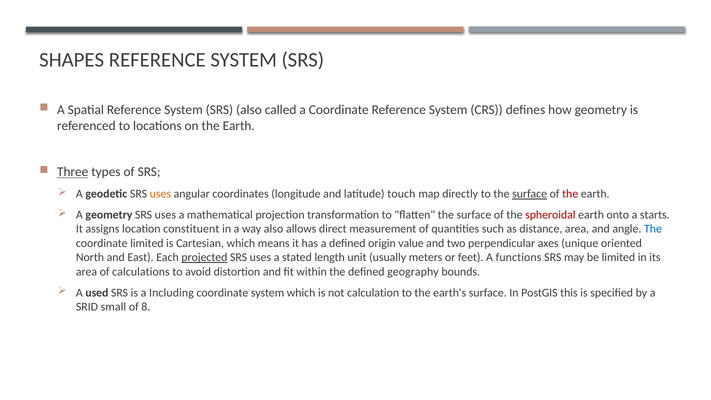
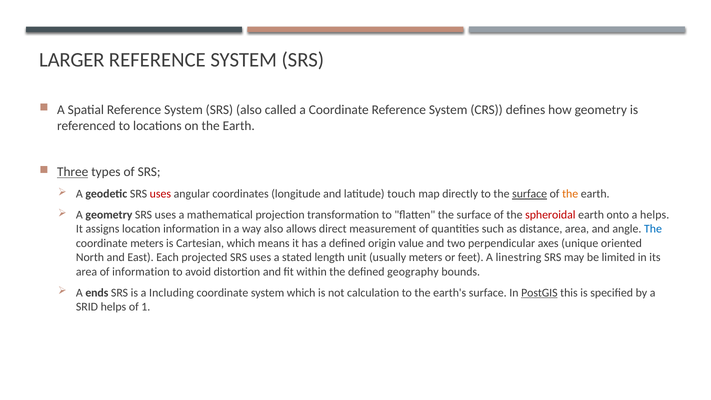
SHAPES: SHAPES -> LARGER (72, 60)
uses colour: orange -> red (160, 194)
the colour: red -> orange (570, 194)
a starts: starts -> helps (655, 215)
location constituent: constituent -> information (191, 229)
coordinate limited: limited -> meters (147, 243)
projected underline: present -> none (204, 257)
functions: functions -> linestring (519, 257)
of calculations: calculations -> information (141, 272)
used: used -> ends (97, 293)
PostGIS underline: none -> present (539, 293)
SRID small: small -> helps (113, 307)
8: 8 -> 1 (146, 307)
